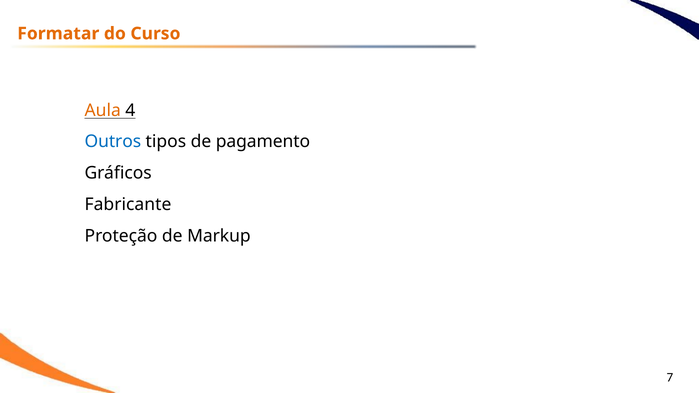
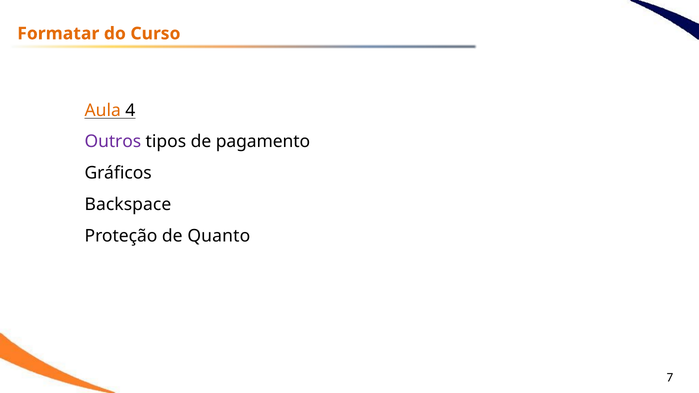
Outros colour: blue -> purple (113, 142)
Fabricante: Fabricante -> Backspace (128, 205)
Markup: Markup -> Quanto (219, 236)
